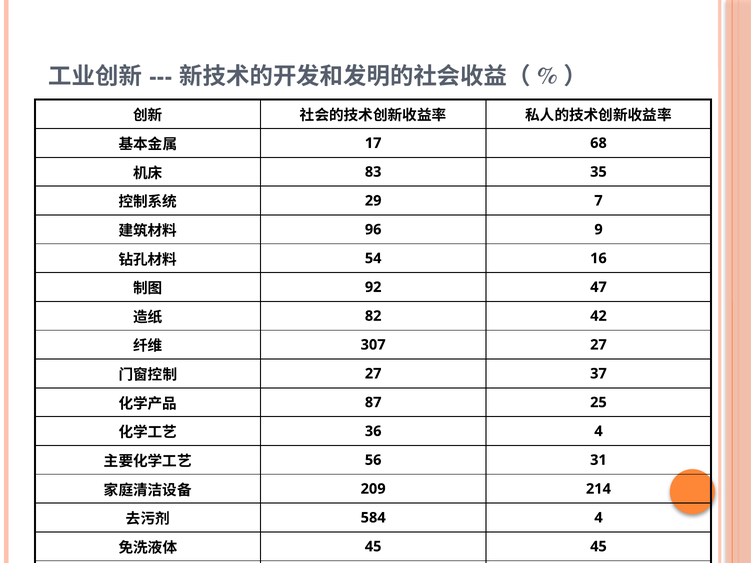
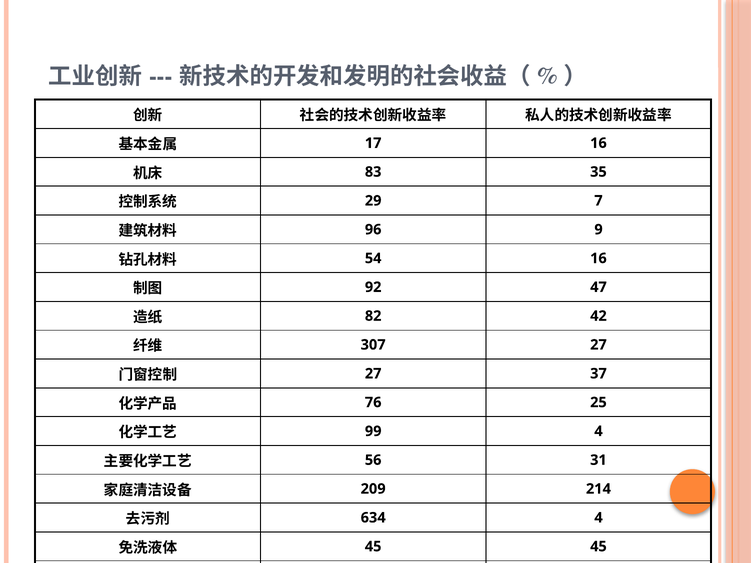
17 68: 68 -> 16 (598, 143)
87: 87 -> 76 (373, 403)
36: 36 -> 99 (373, 431)
584: 584 -> 634 (373, 518)
